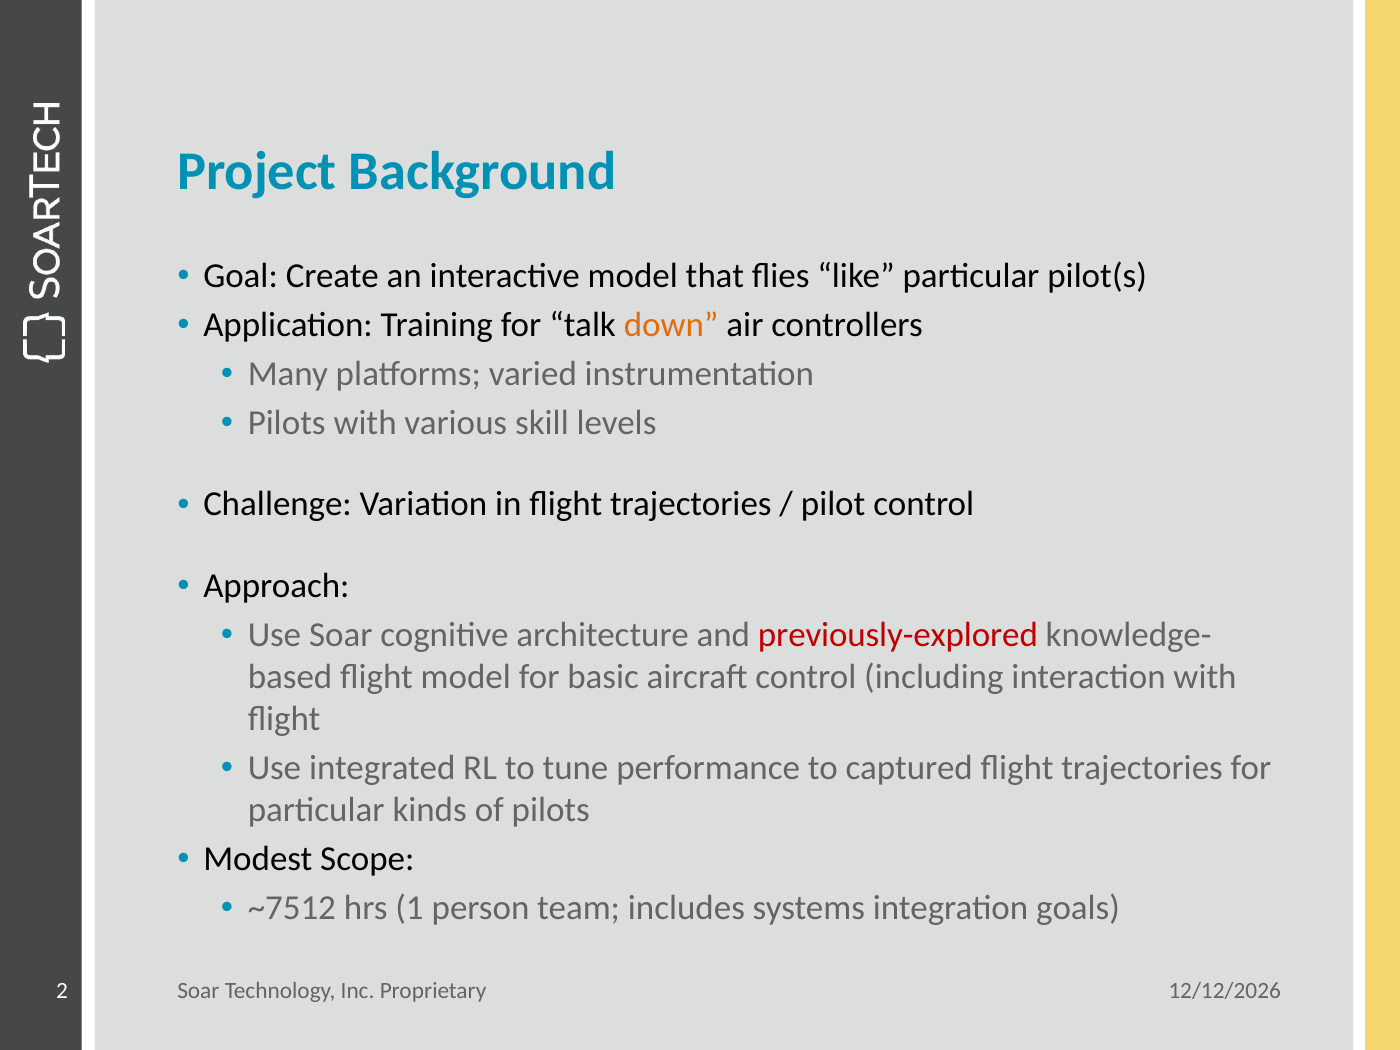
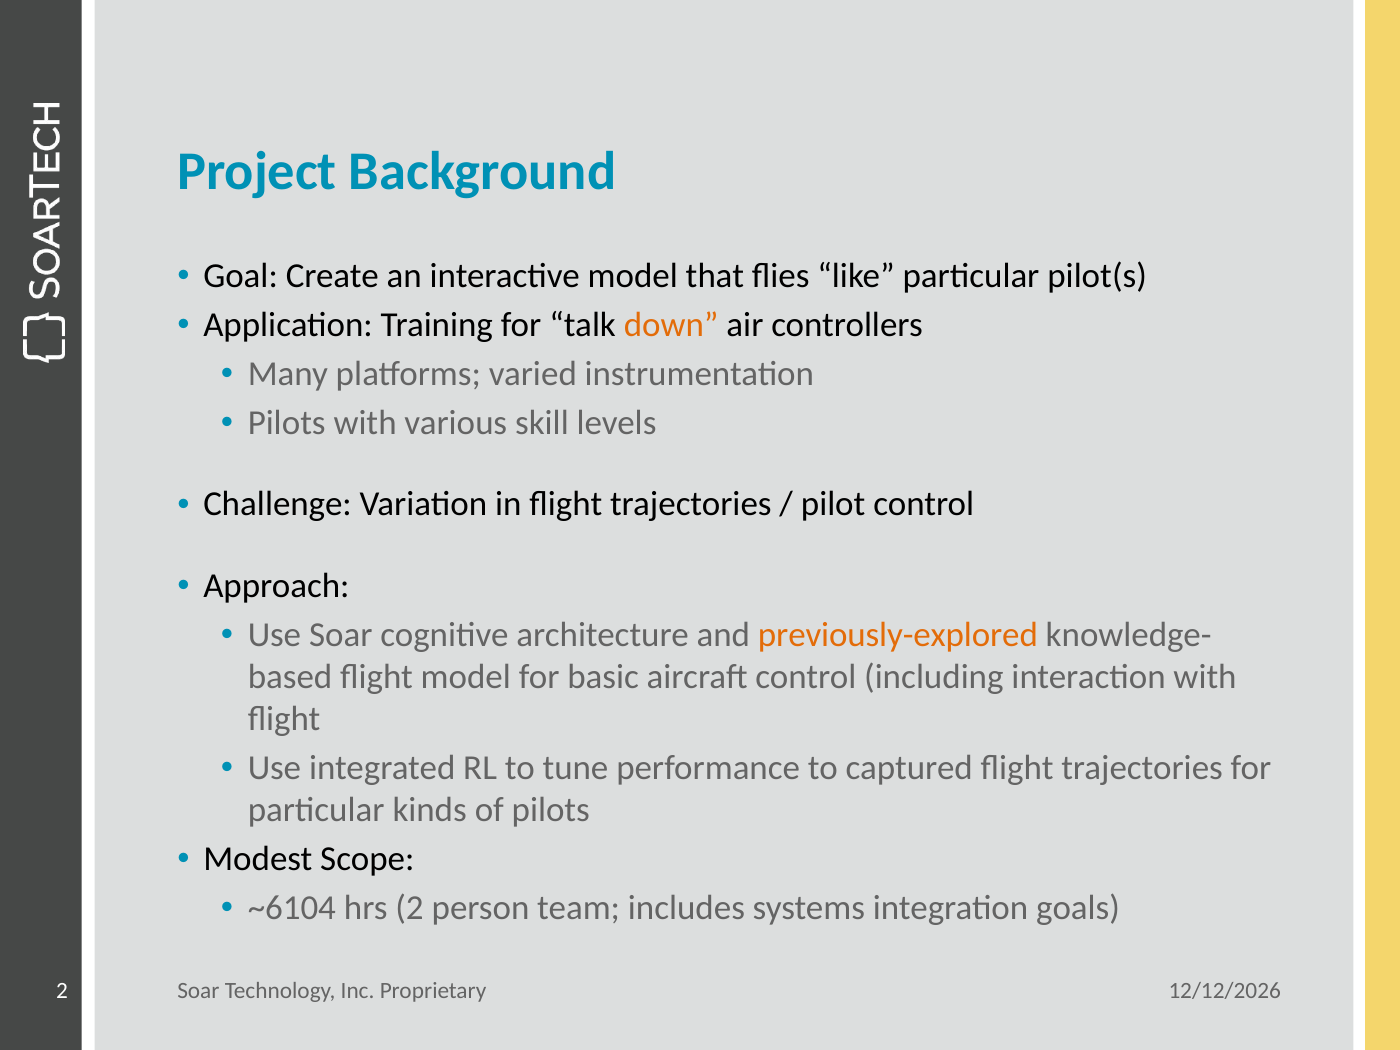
previously-explored colour: red -> orange (898, 635)
~7512: ~7512 -> ~6104 (292, 908)
hrs 1: 1 -> 2 (410, 908)
